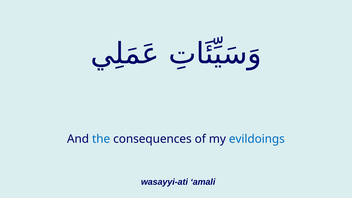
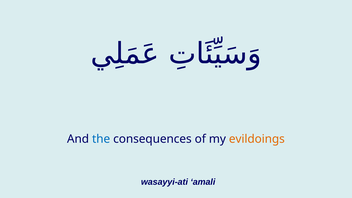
evildoings colour: blue -> orange (257, 139)
